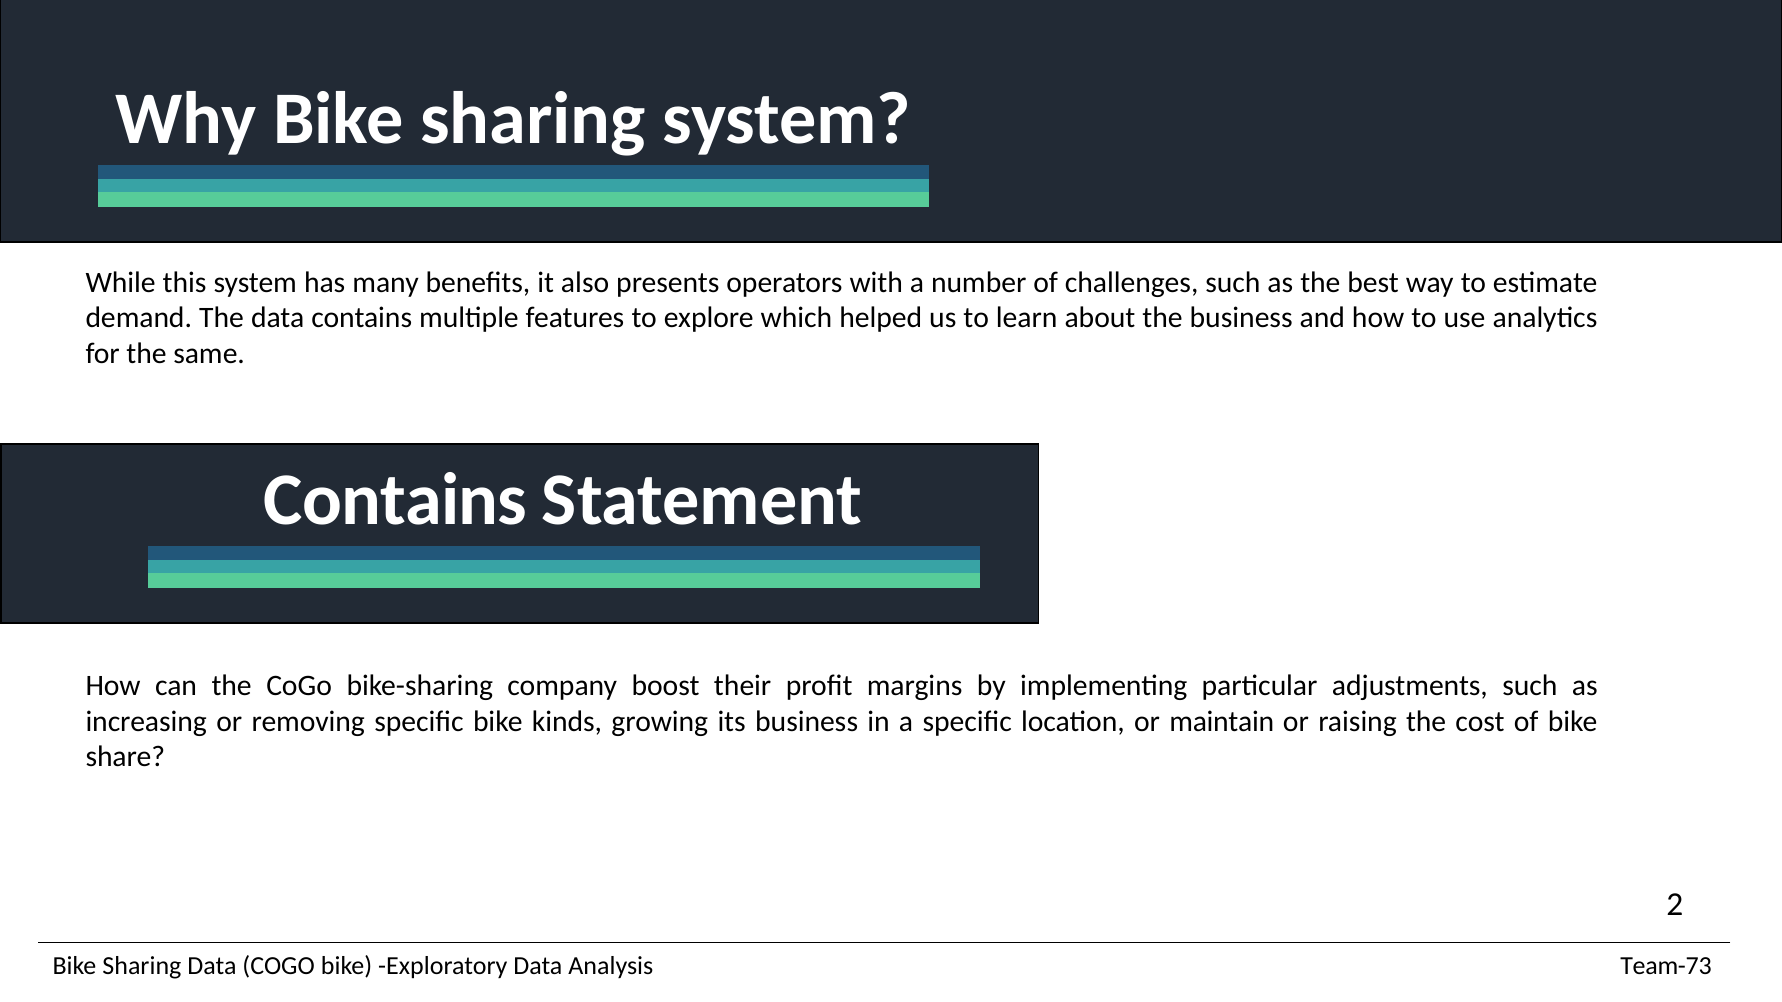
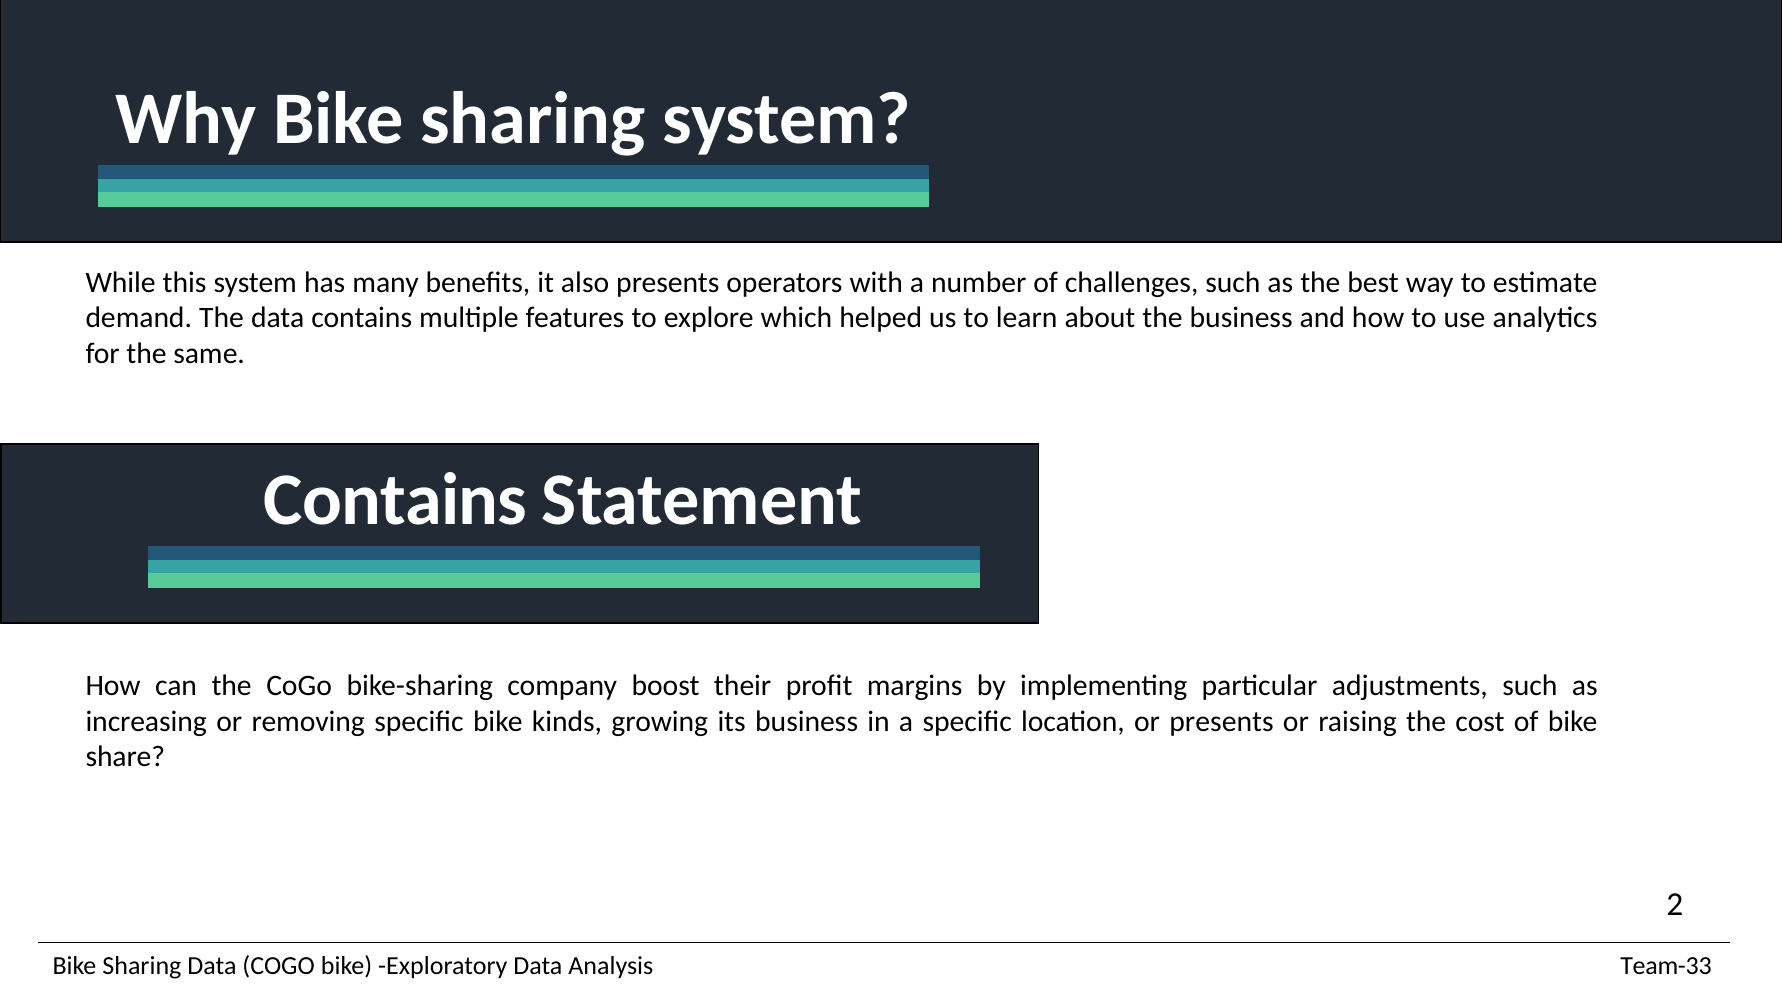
or maintain: maintain -> presents (1222, 722)
Team-73: Team-73 -> Team-33 (1666, 966)
